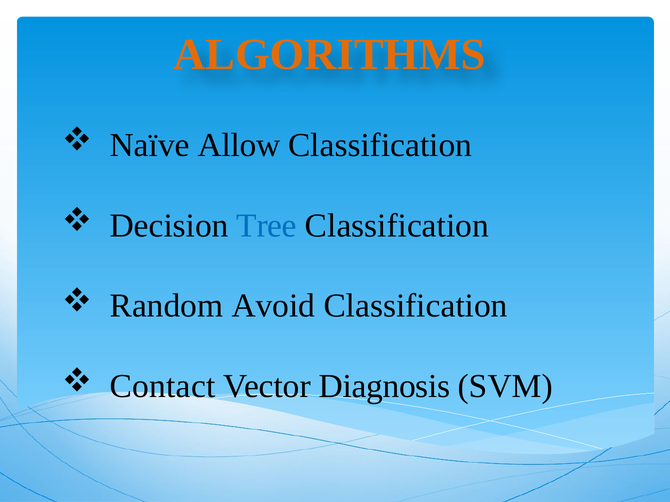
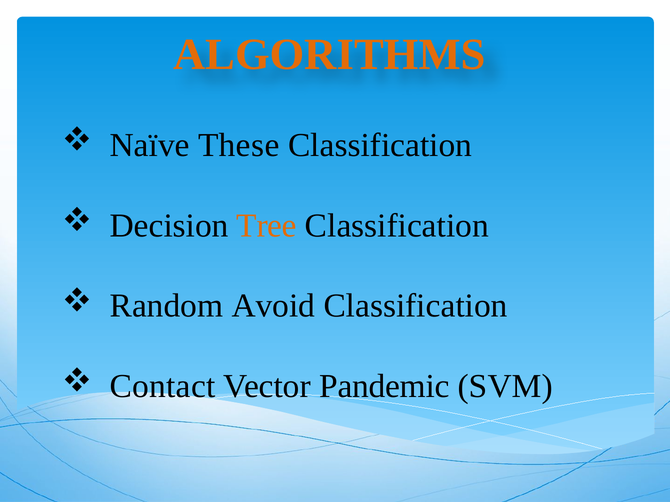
Allow: Allow -> These (239, 145)
Tree colour: blue -> orange (267, 226)
Diagnosis: Diagnosis -> Pandemic (384, 387)
